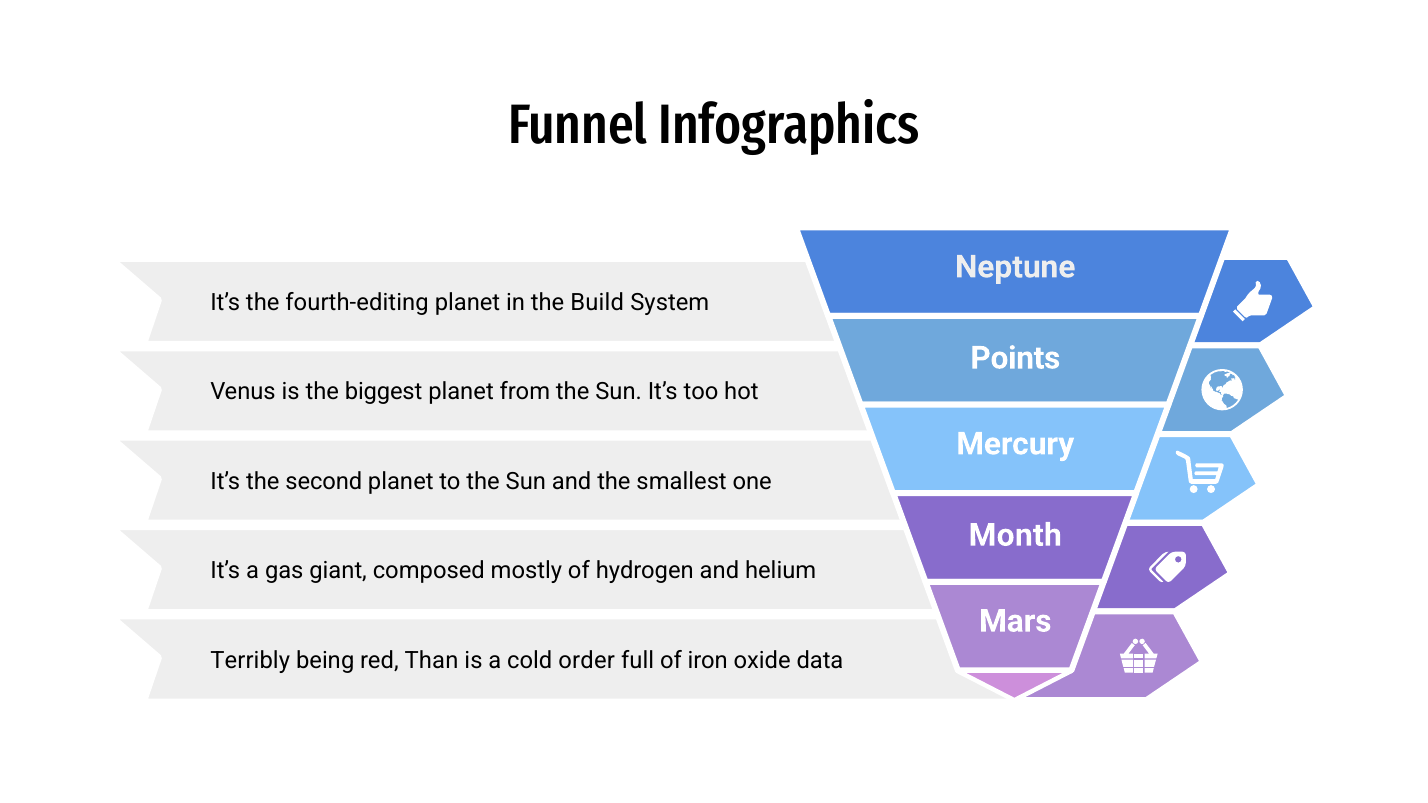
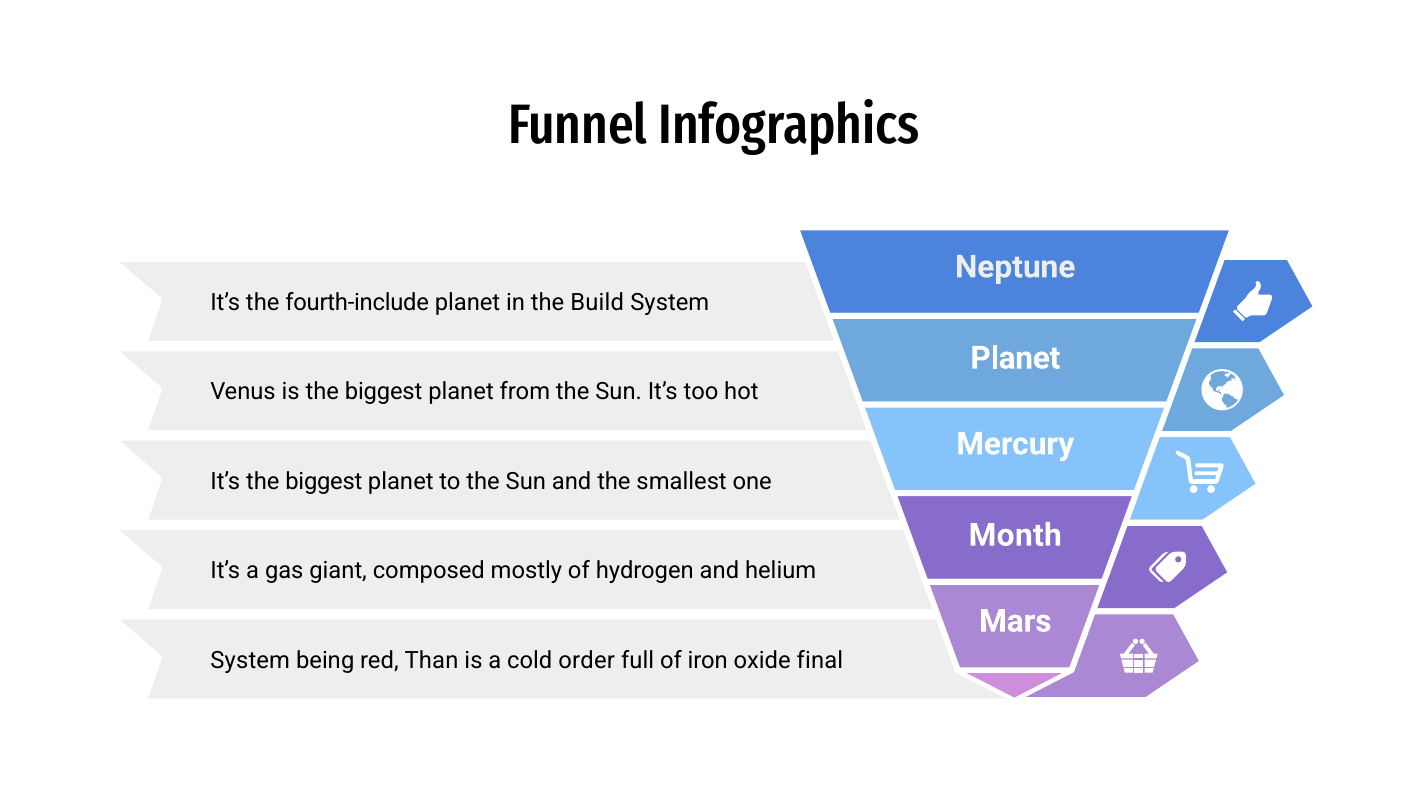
fourth-editing: fourth-editing -> fourth-include (357, 302)
Points: Points -> Planet (1015, 358)
It’s the second: second -> biggest (324, 481)
Terribly: Terribly -> System (250, 661)
data: data -> final (820, 661)
